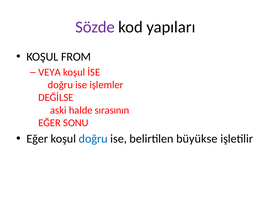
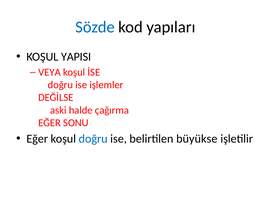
Sözde colour: purple -> blue (95, 27)
FROM: FROM -> YAPISI (76, 57)
sırasının: sırasının -> çağırma (112, 110)
